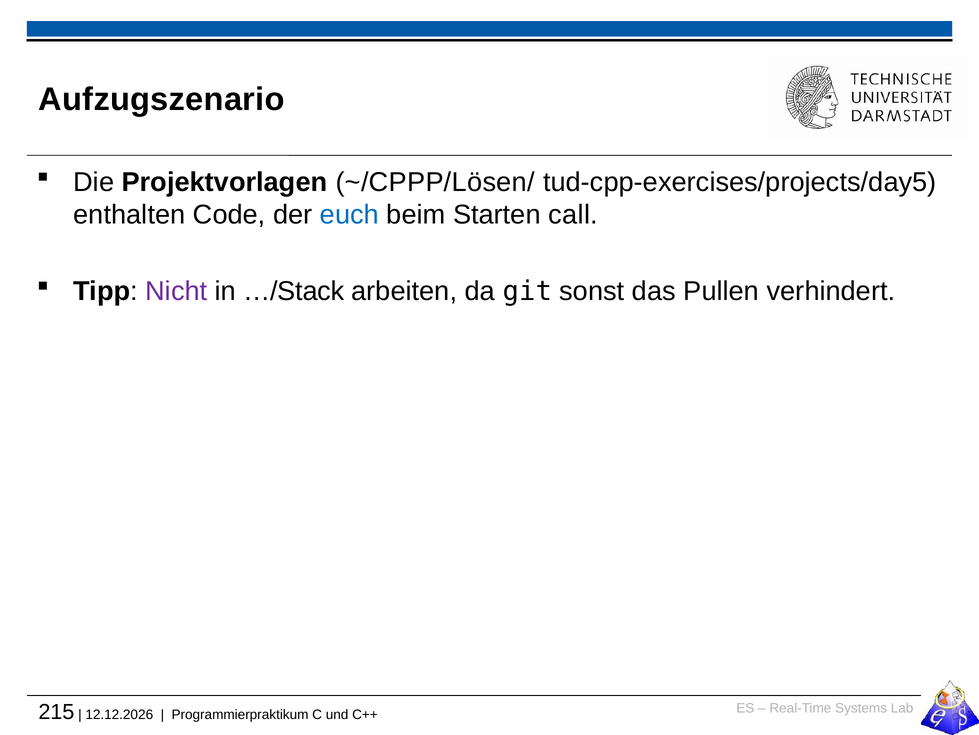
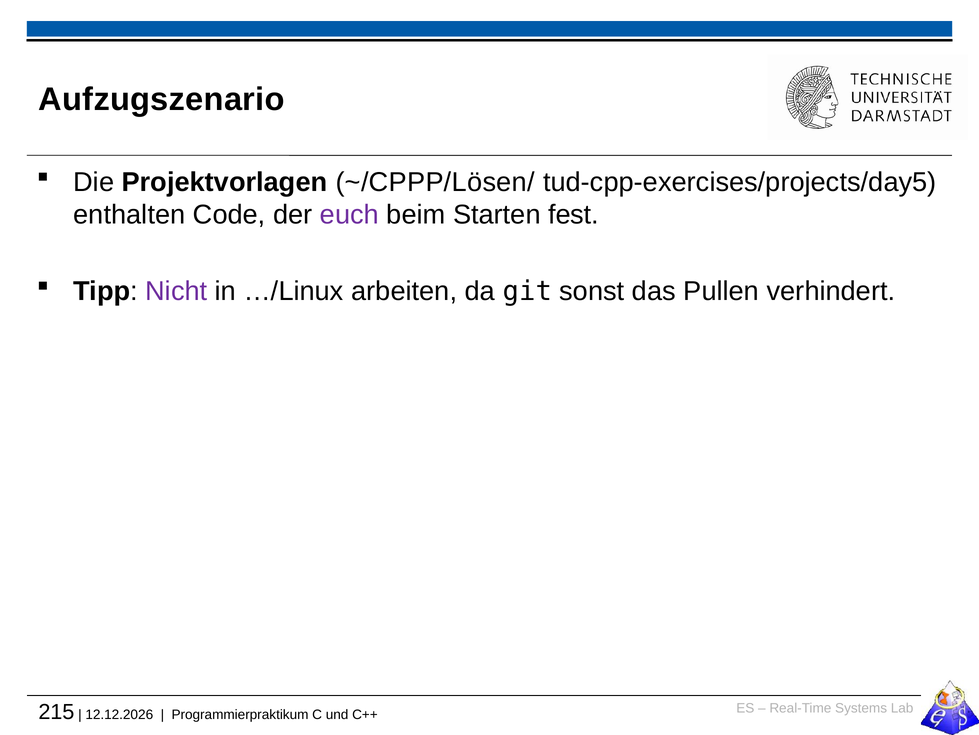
euch colour: blue -> purple (349, 215)
call: call -> fest (573, 215)
…/Stack: …/Stack -> …/Linux (294, 291)
